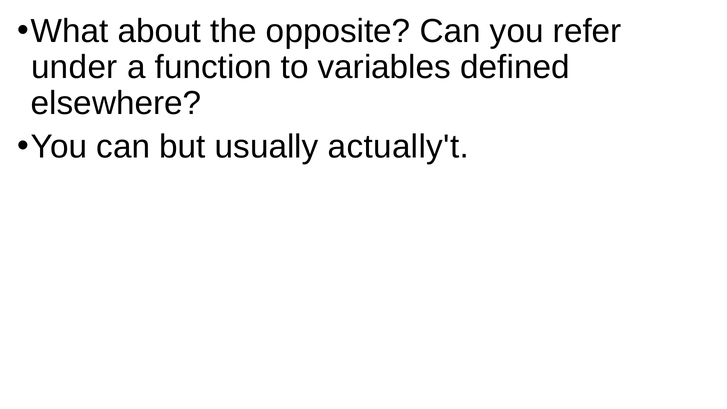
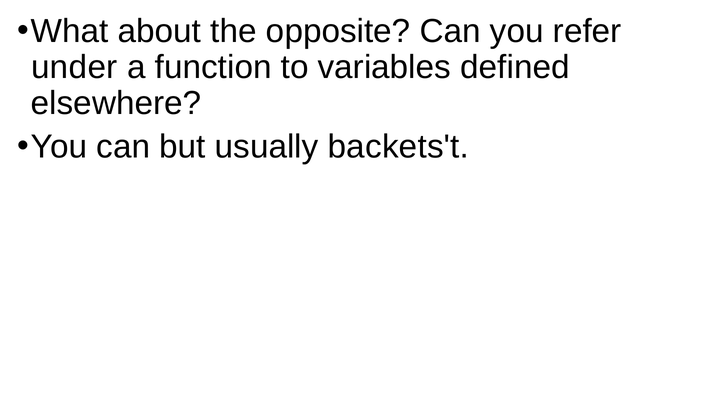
actually't: actually't -> backets't (398, 147)
